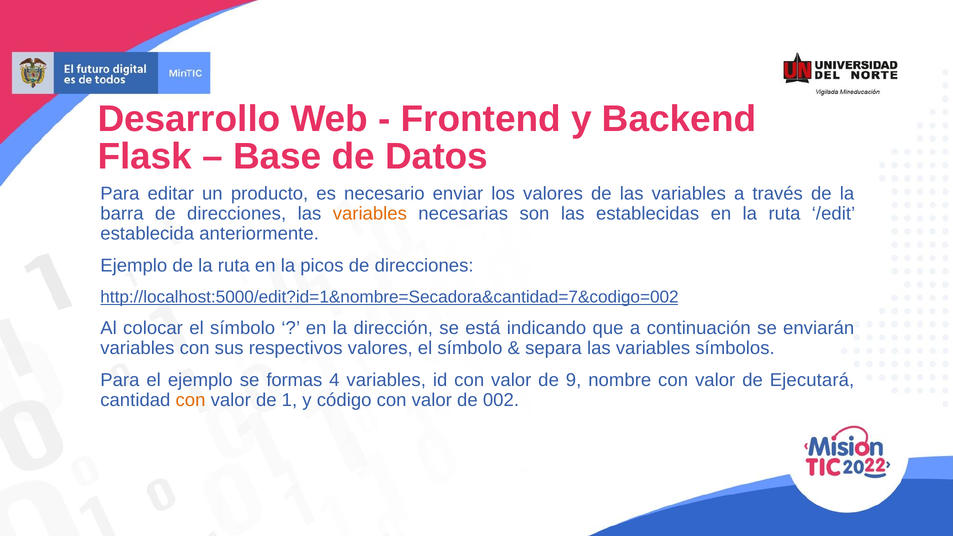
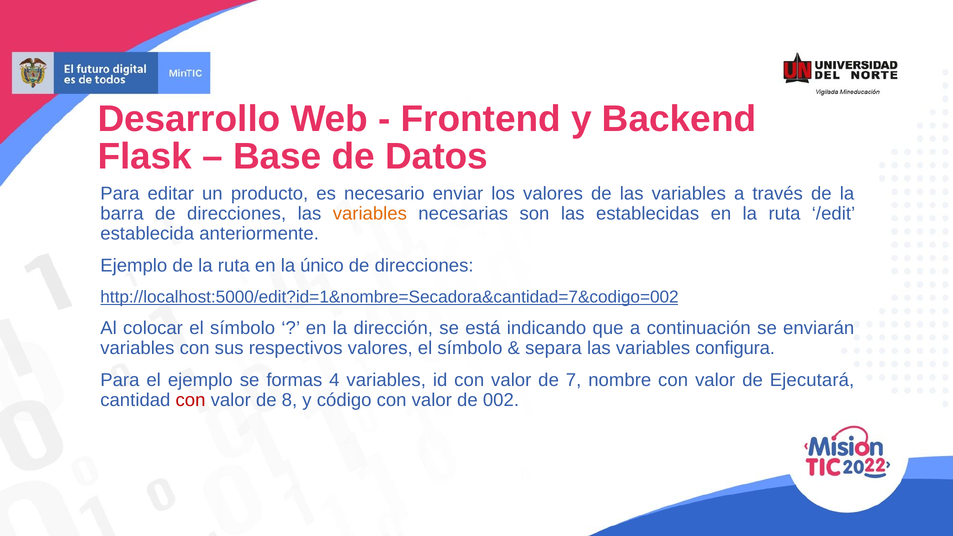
picos: picos -> único (322, 266)
símbolos: símbolos -> configura (735, 348)
9: 9 -> 7 (574, 380)
con colour: orange -> red (190, 400)
1: 1 -> 8 (289, 400)
